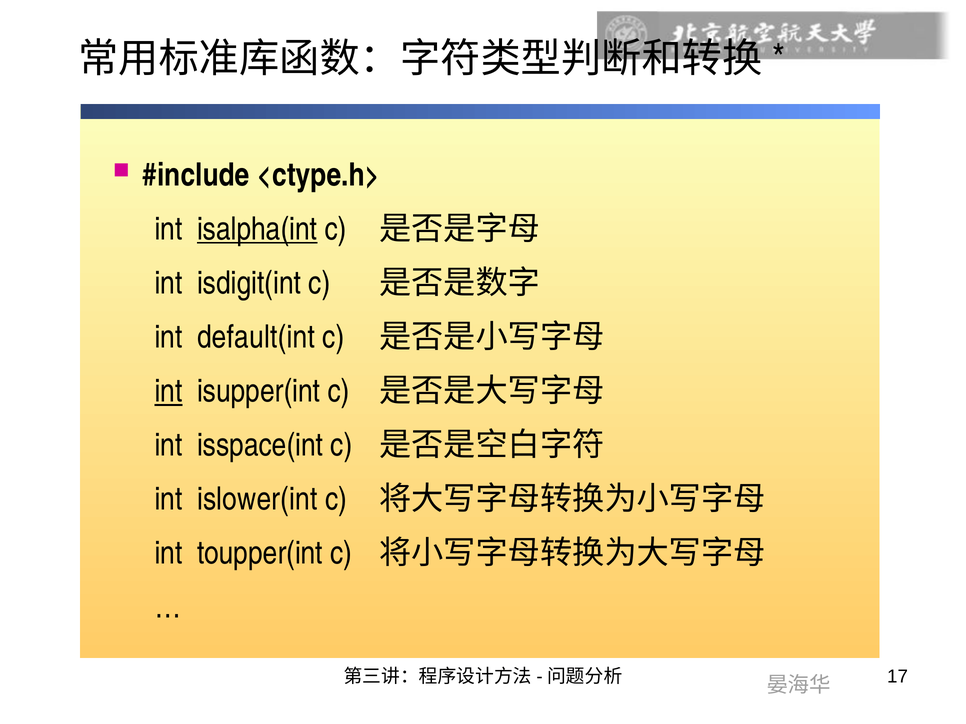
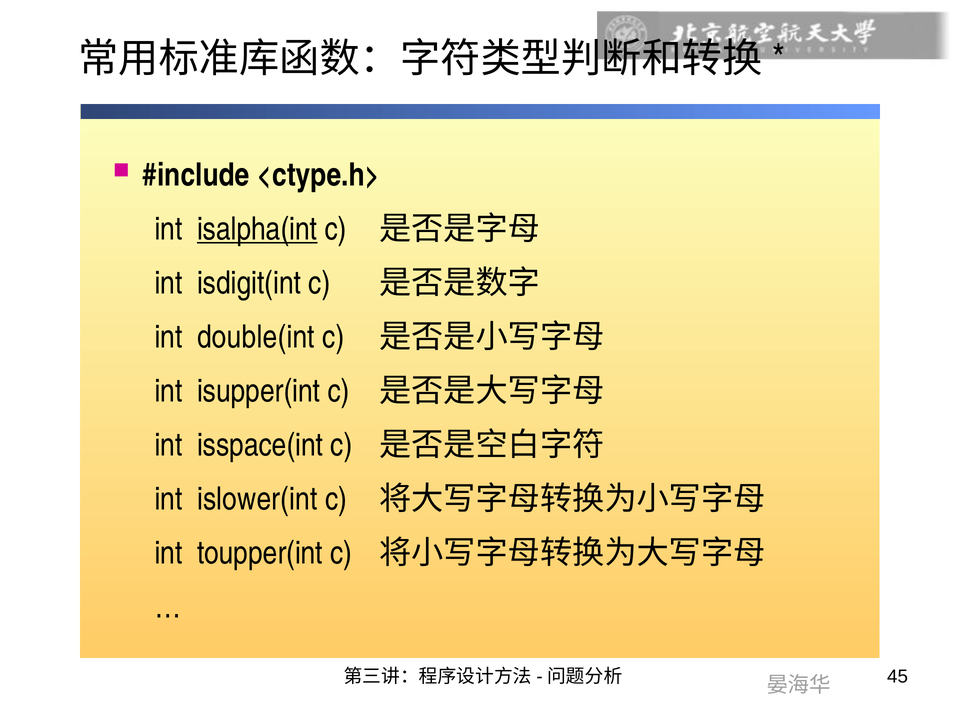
default(int: default(int -> double(int (256, 337)
int underline: present -> none (168, 391)
17: 17 -> 45 (898, 677)
